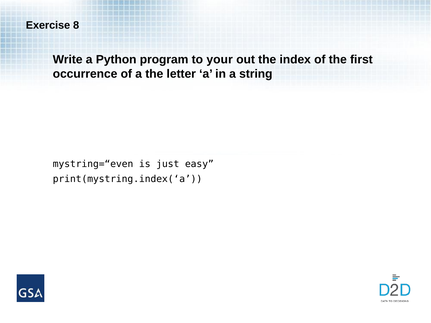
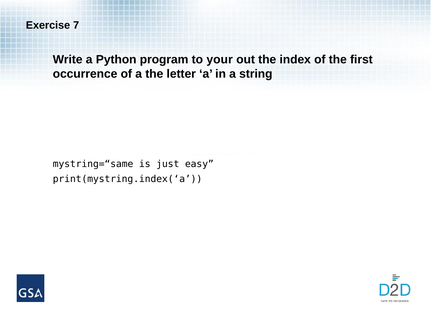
8: 8 -> 7 (76, 25)
mystring=“even: mystring=“even -> mystring=“same (93, 164)
